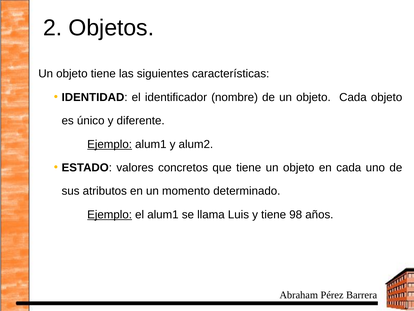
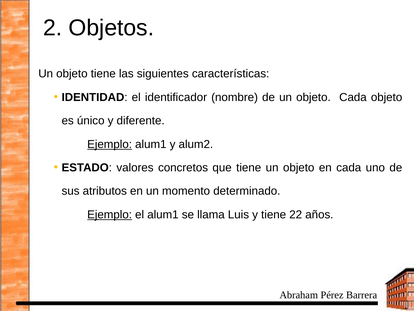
98: 98 -> 22 (296, 214)
